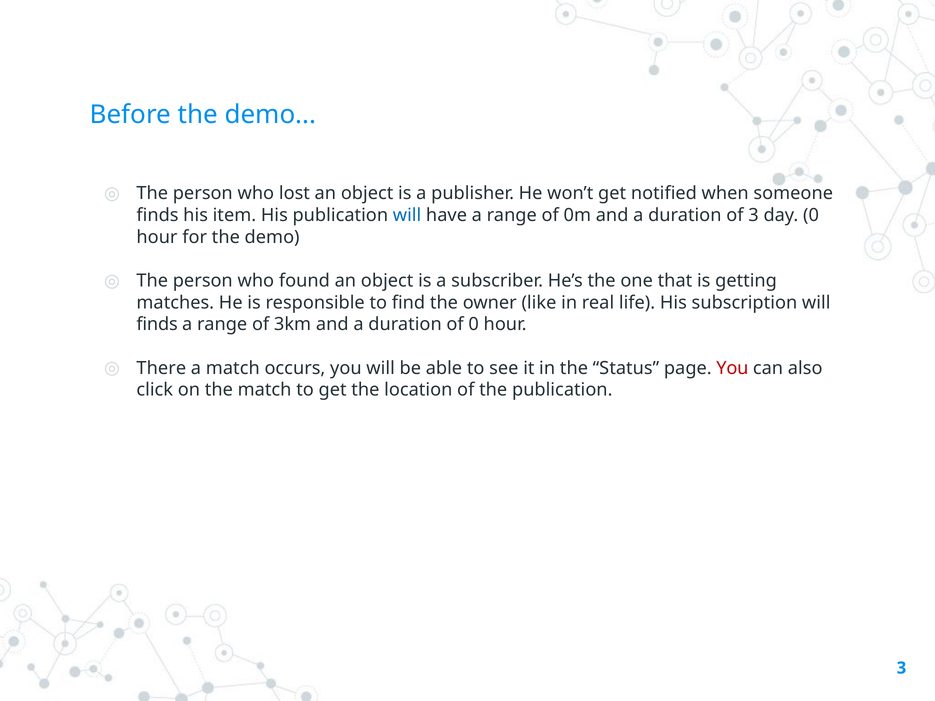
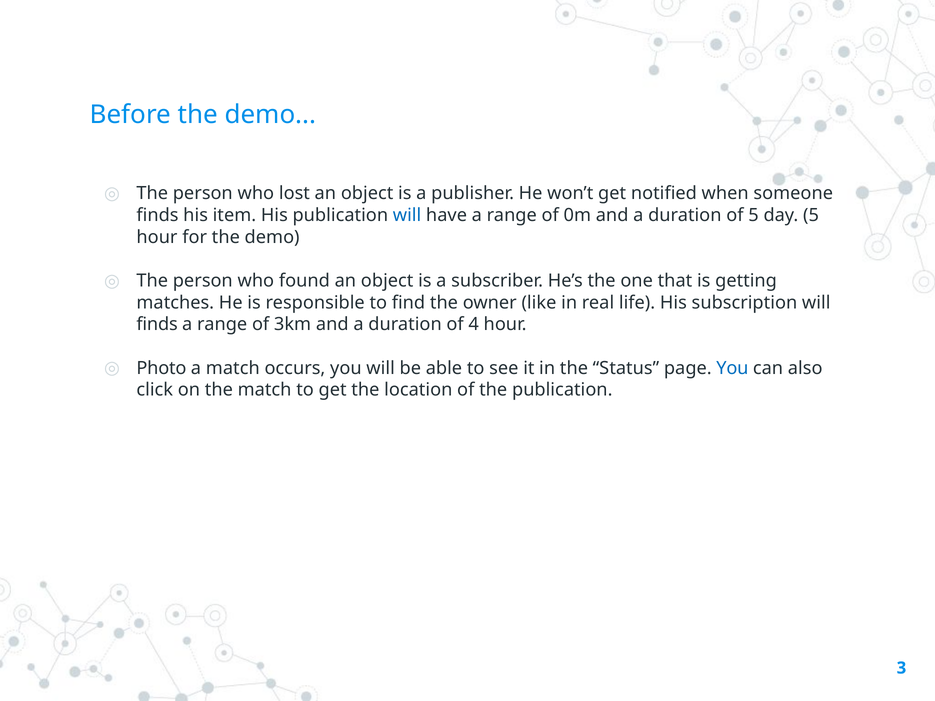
of 3: 3 -> 5 (753, 215)
day 0: 0 -> 5 (811, 215)
of 0: 0 -> 4 (474, 325)
There: There -> Photo (161, 368)
You colour: red -> blue (732, 368)
